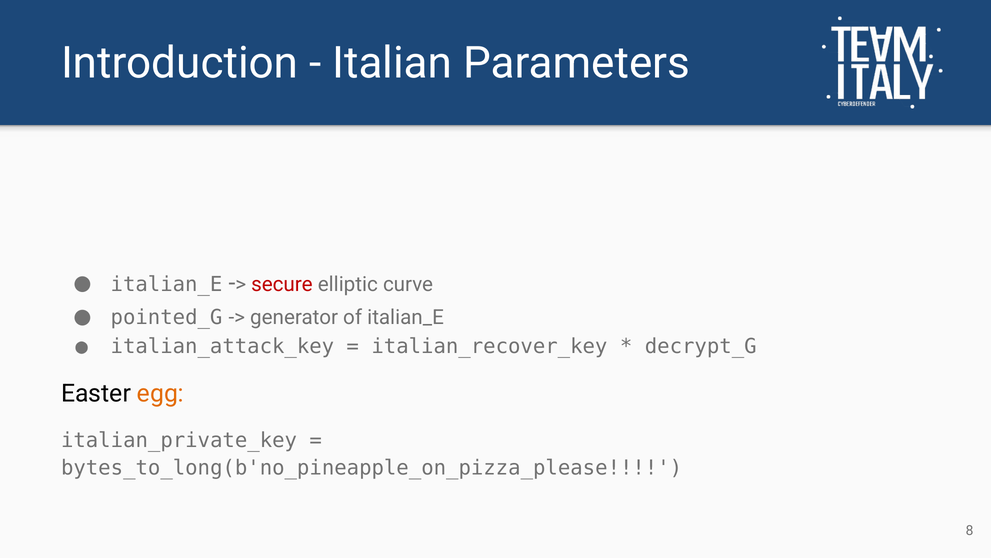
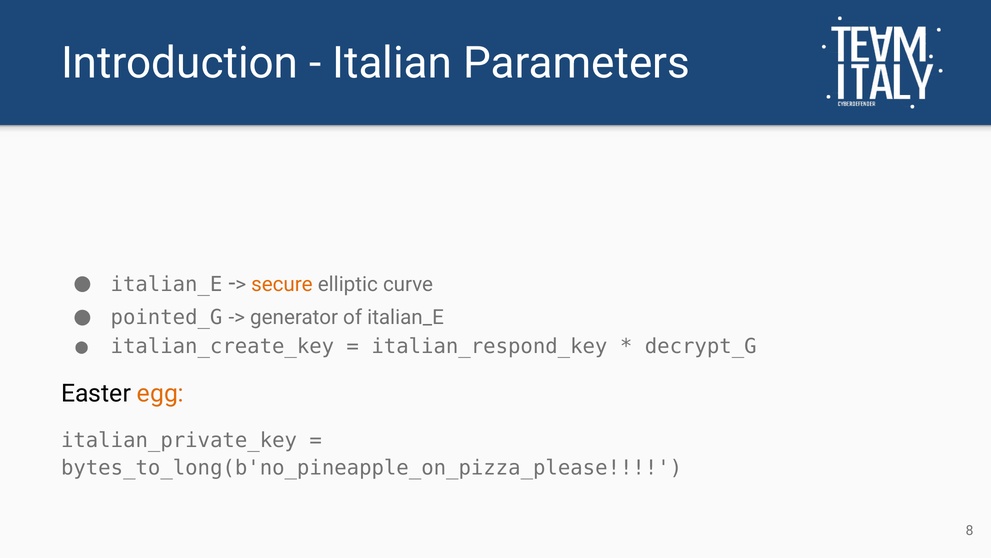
secure colour: red -> orange (282, 284)
italian_attack_key: italian_attack_key -> italian_create_key (222, 346)
italian_recover_key: italian_recover_key -> italian_respond_key (489, 346)
